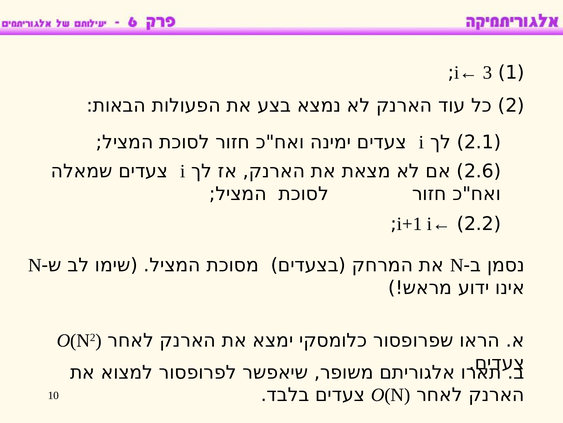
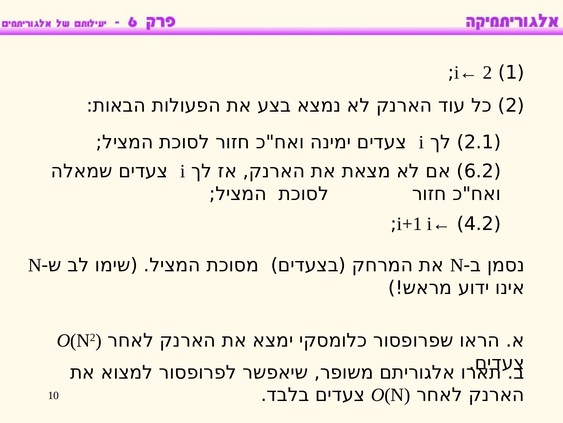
i← 3: 3 -> 2 (487, 73)
2.6: 2.6 -> 6.2 (479, 171)
2.2: 2.2 -> 4.2 (479, 224)
